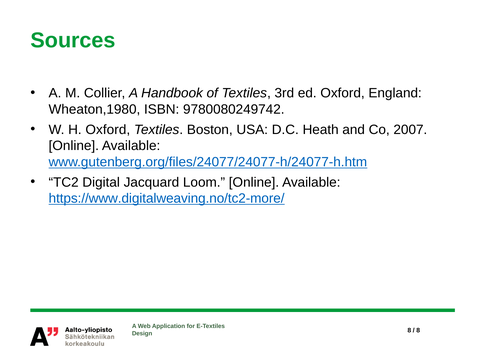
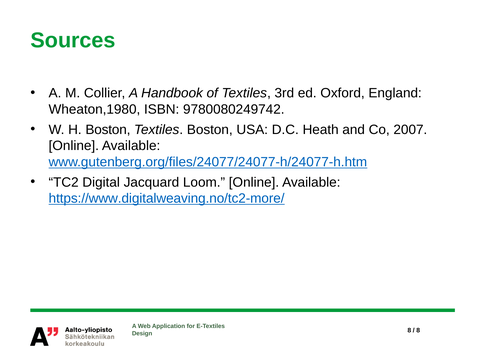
H Oxford: Oxford -> Boston (108, 130)
